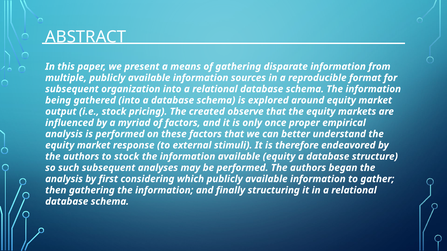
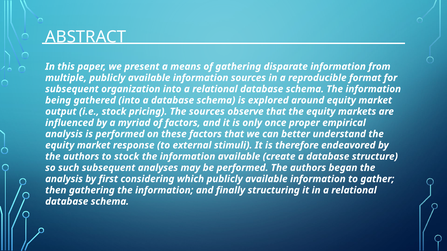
The created: created -> sources (207, 112)
available equity: equity -> create (279, 157)
